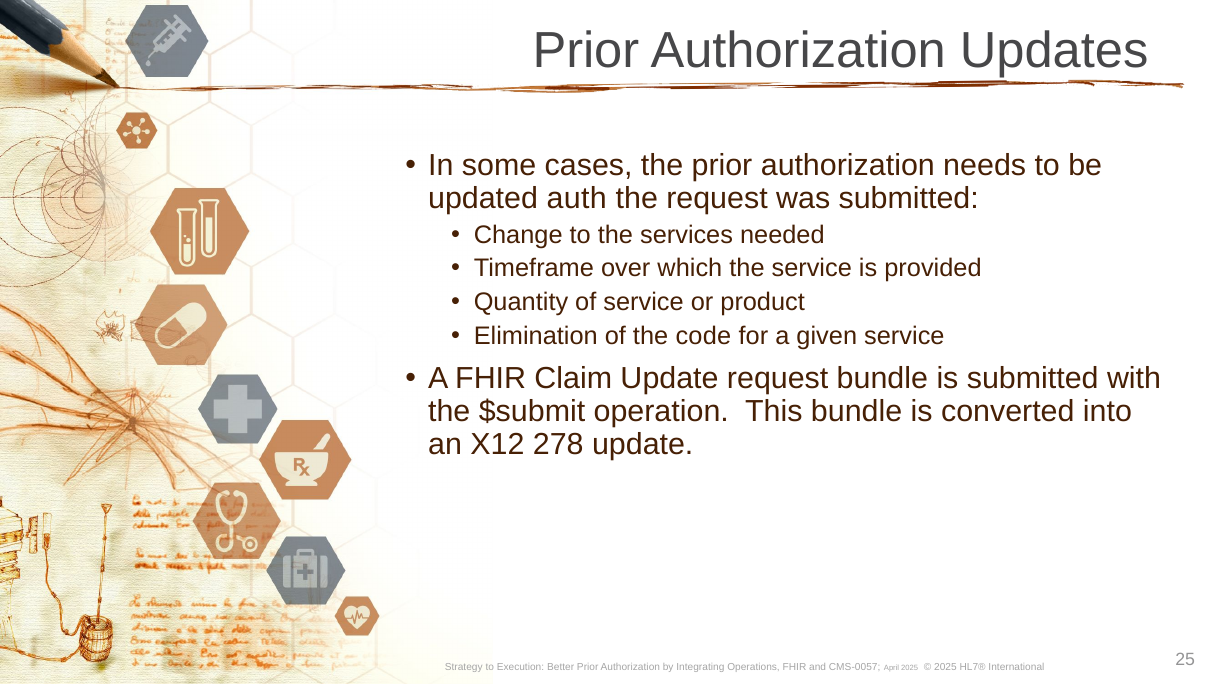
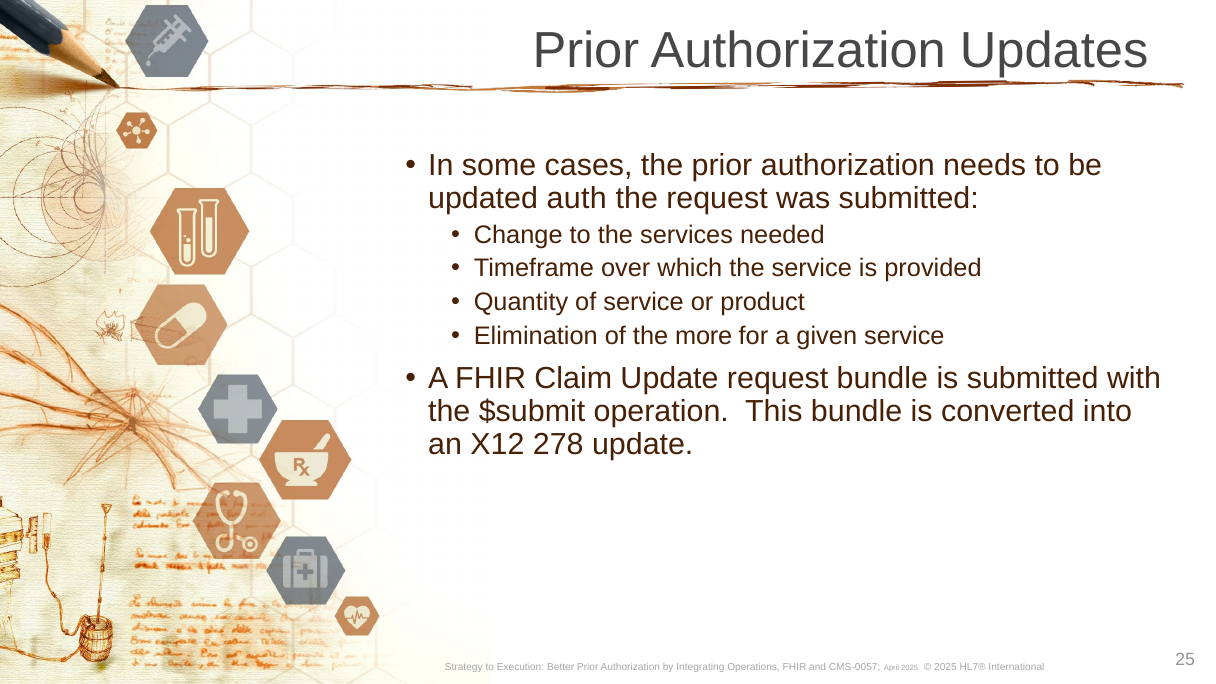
code: code -> more (704, 336)
